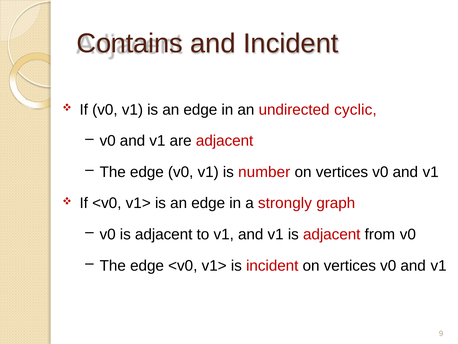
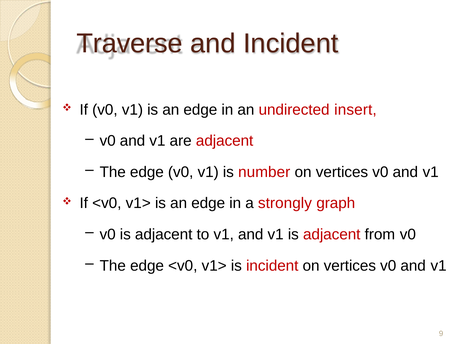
Contains: Contains -> Traverse (130, 44)
cyclic: cyclic -> insert (355, 110)
